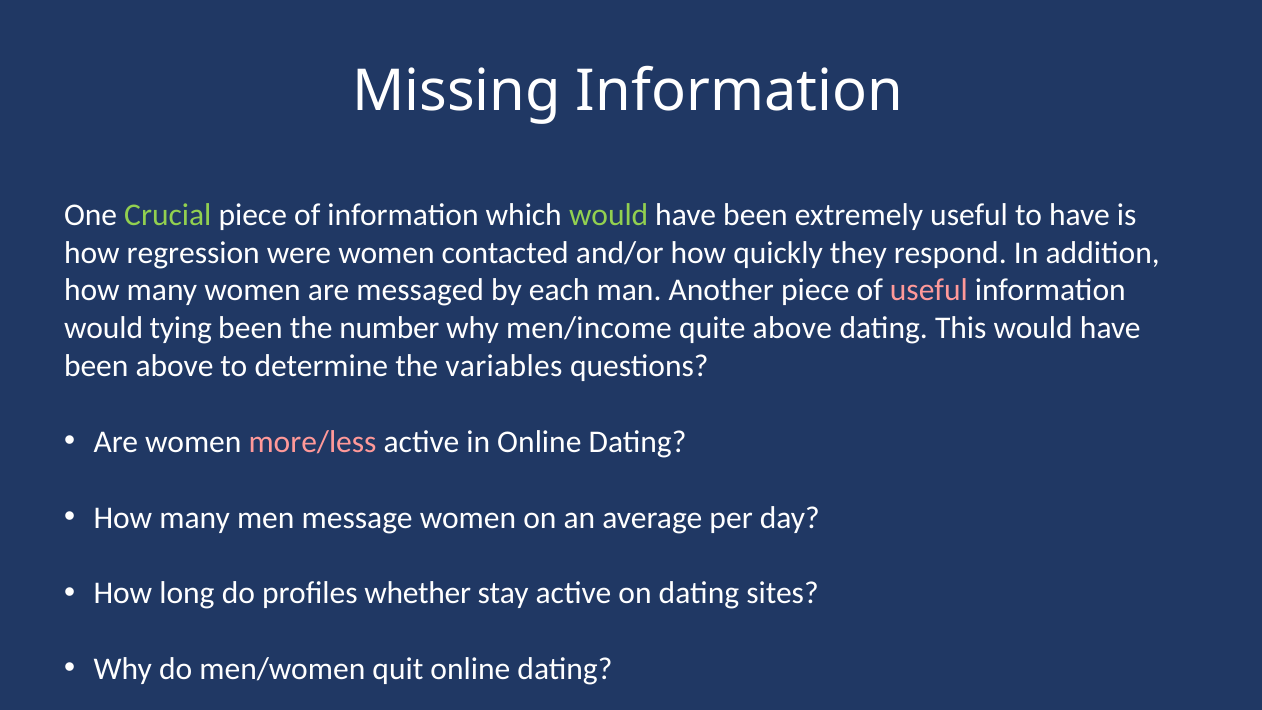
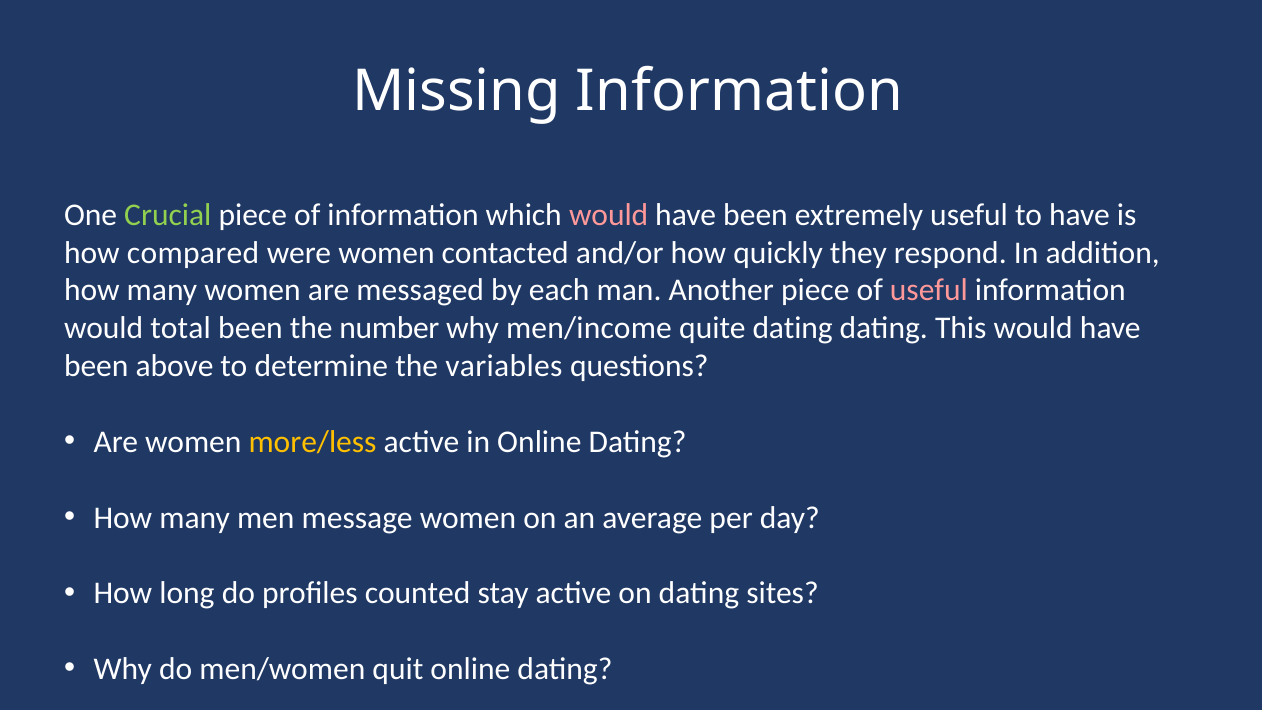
would colour: light green -> pink (609, 215)
regression: regression -> compared (193, 253)
tying: tying -> total (181, 328)
quite above: above -> dating (793, 328)
more/less colour: pink -> yellow (313, 442)
whether: whether -> counted (418, 593)
